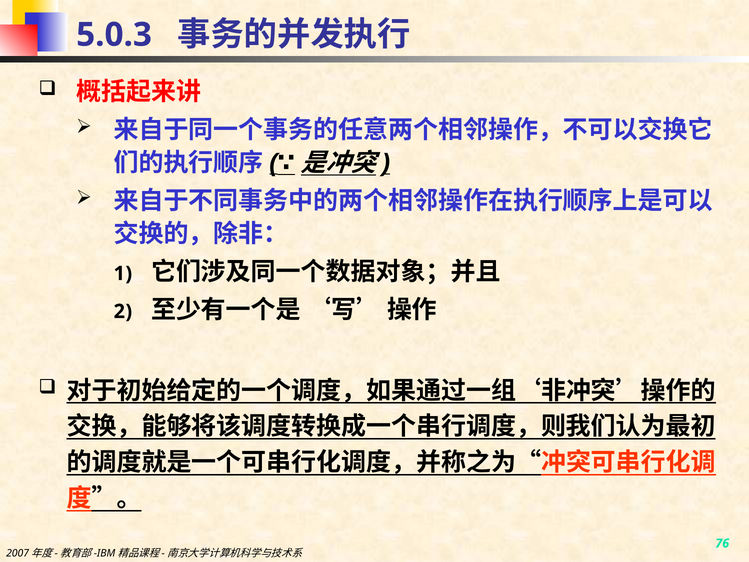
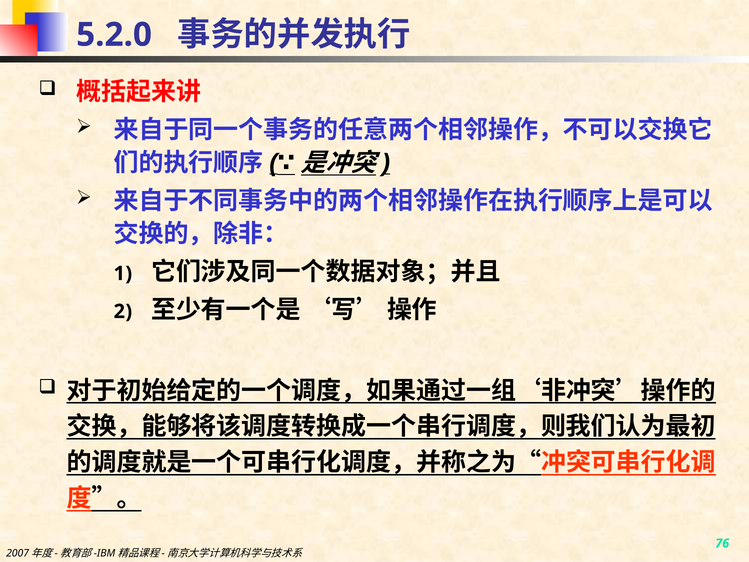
5.0.3: 5.0.3 -> 5.2.0 (114, 35)
